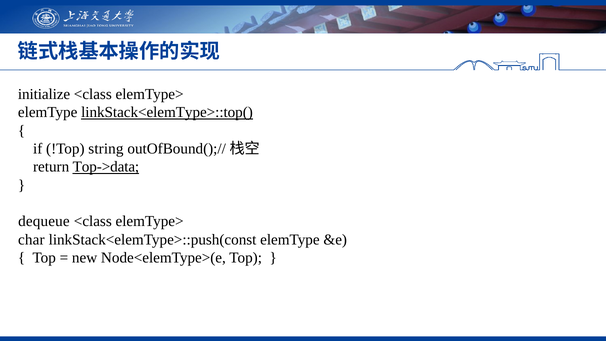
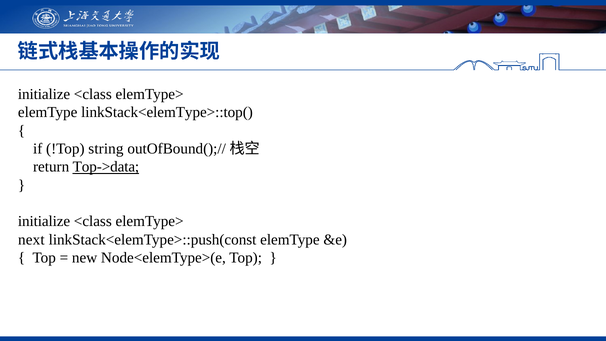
linkStack<elemType>::top( underline: present -> none (167, 112)
dequeue: dequeue -> initialize (44, 221)
char: char -> next (31, 240)
